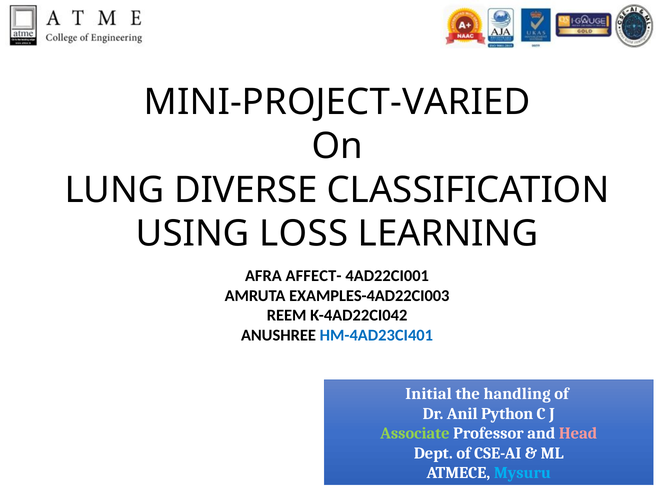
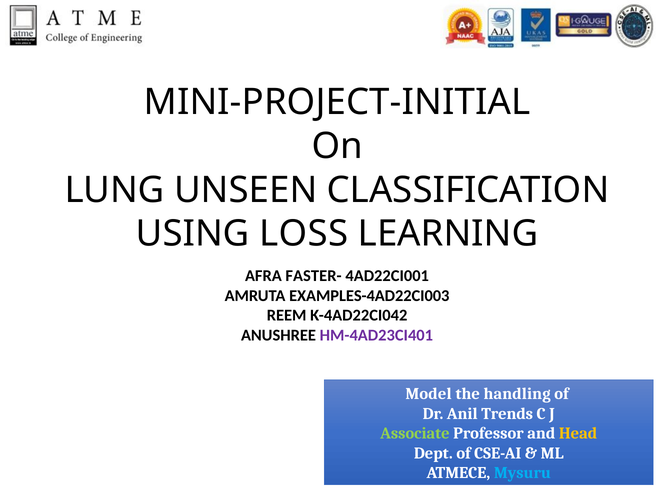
MINI-PROJECT-VARIED: MINI-PROJECT-VARIED -> MINI-PROJECT-INITIAL (337, 102)
DIVERSE: DIVERSE -> UNSEEN (246, 190)
AFFECT-: AFFECT- -> FASTER- (314, 276)
HM-4AD23CI401 colour: blue -> purple (376, 335)
Initial: Initial -> Model (429, 394)
Python: Python -> Trends (507, 414)
Head colour: pink -> yellow (578, 434)
